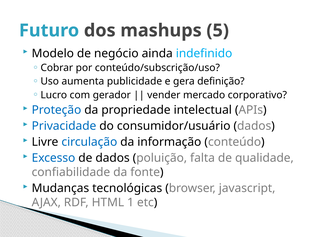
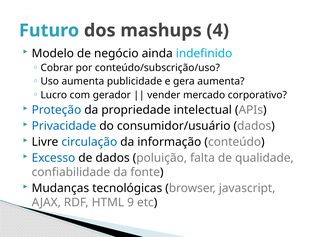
5: 5 -> 4 (218, 31)
gera definição: definição -> aumenta (221, 82)
1: 1 -> 9 (131, 203)
